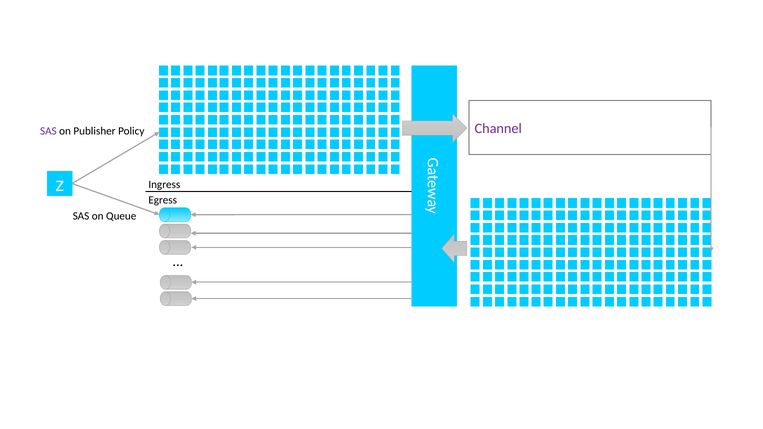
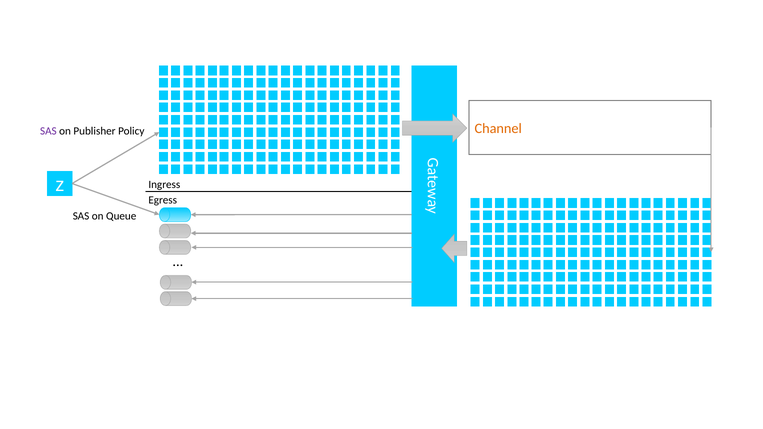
Channel colour: purple -> orange (498, 129)
